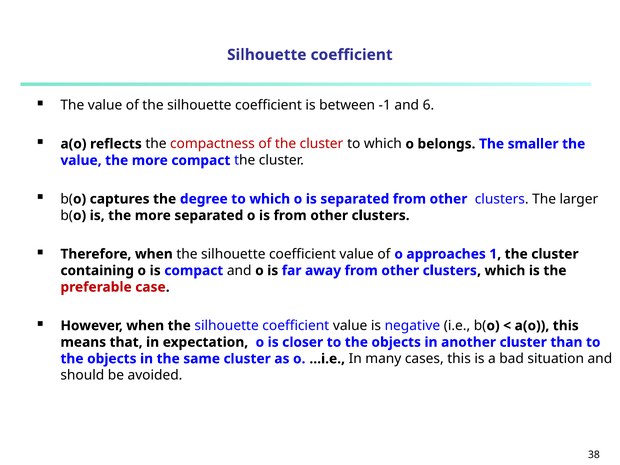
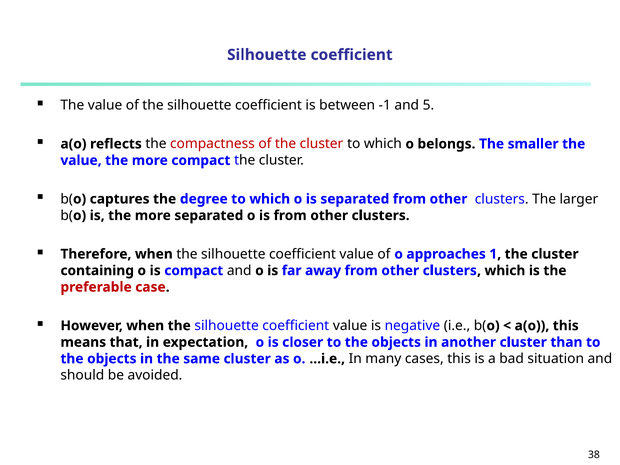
6: 6 -> 5 (428, 105)
